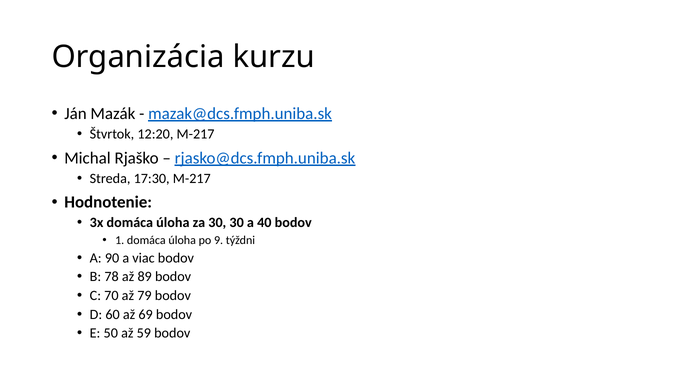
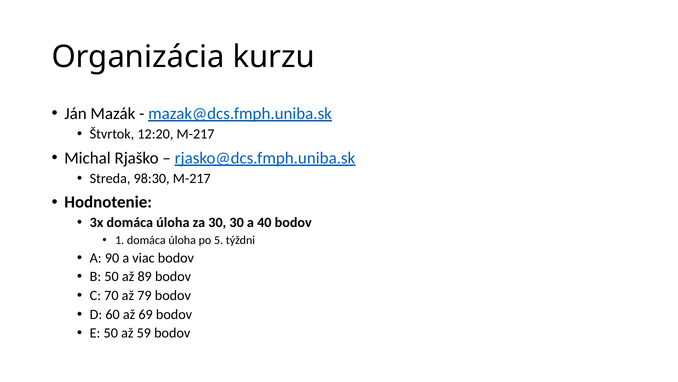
17:30: 17:30 -> 98:30 (152, 178)
9: 9 -> 5 (219, 240)
B 78: 78 -> 50 (112, 276)
